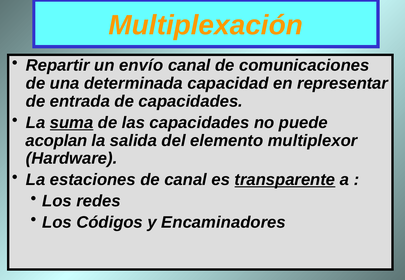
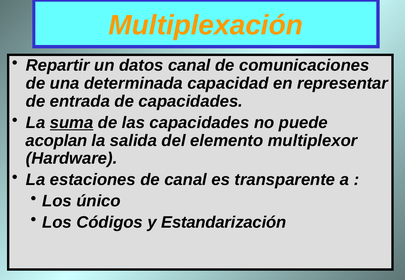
envío: envío -> datos (141, 66)
transparente underline: present -> none (285, 180)
redes: redes -> único (99, 201)
Encaminadores: Encaminadores -> Estandarización (224, 223)
